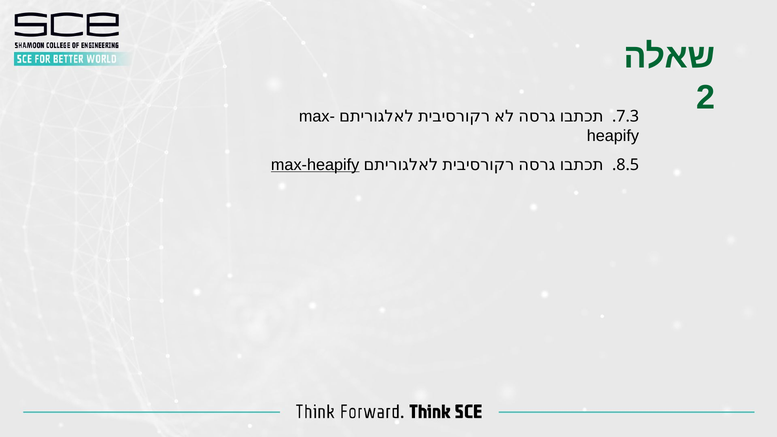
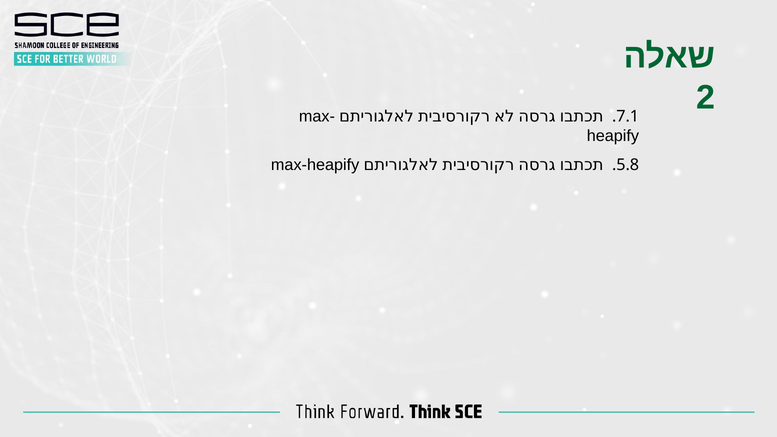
7.3: 7.3 -> 7.1 (628, 117)
max-heapify underline: present -> none (315, 165)
8.5: 8.5 -> 5.8 (628, 165)
